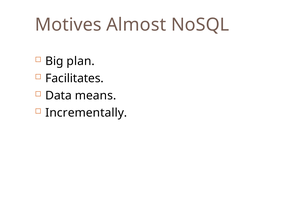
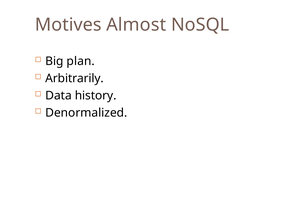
Facilitates: Facilitates -> Arbitrarily (75, 78)
means: means -> history (96, 96)
Incrementally: Incrementally -> Denormalized (86, 113)
